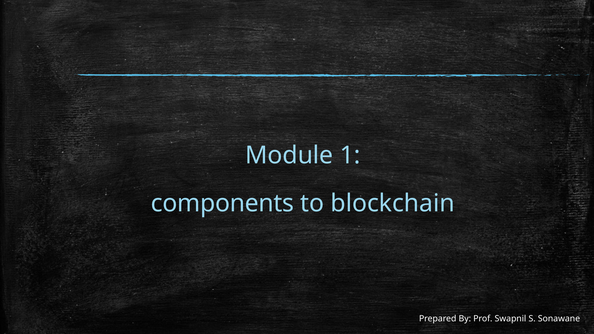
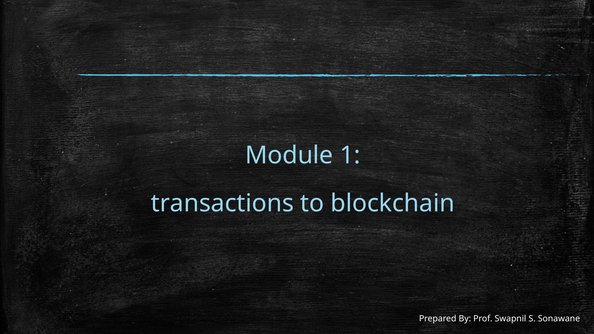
components: components -> transactions (222, 203)
